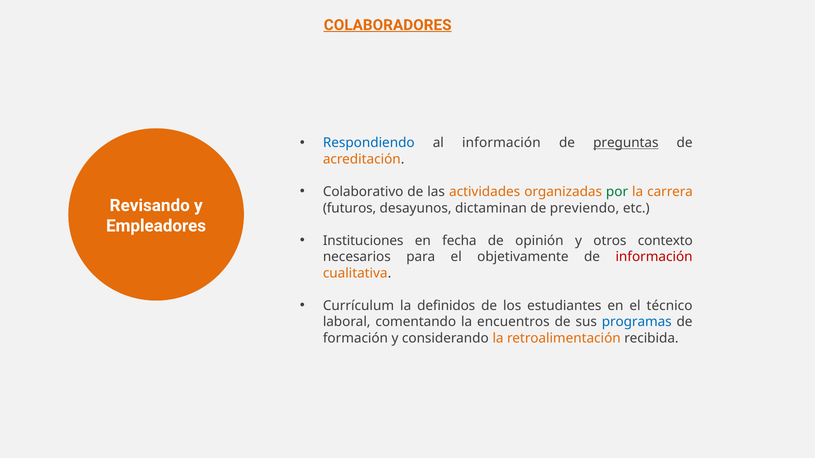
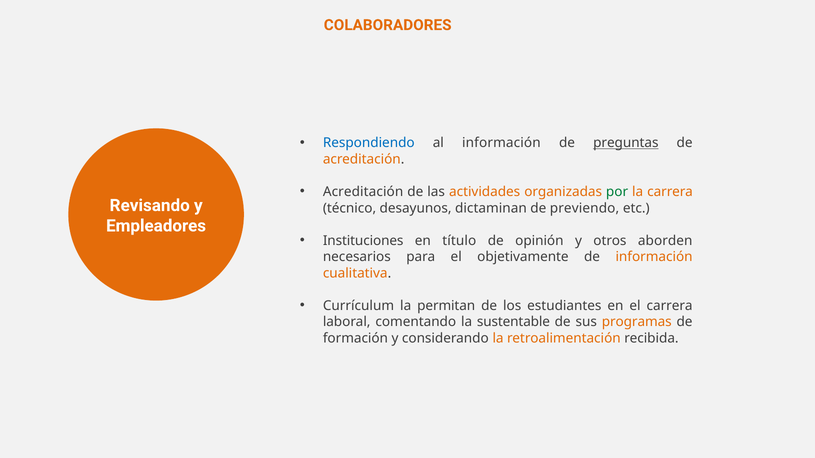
COLABORADORES underline: present -> none (388, 25)
Colaborativo: Colaborativo -> Acreditación (363, 192)
futuros: futuros -> técnico (350, 208)
fecha: fecha -> título (459, 241)
contexto: contexto -> aborden (665, 241)
información colour: red -> orange (654, 257)
definidos: definidos -> permitan (446, 306)
el técnico: técnico -> carrera (670, 306)
encuentros: encuentros -> sustentable (513, 322)
programas colour: blue -> orange (637, 322)
